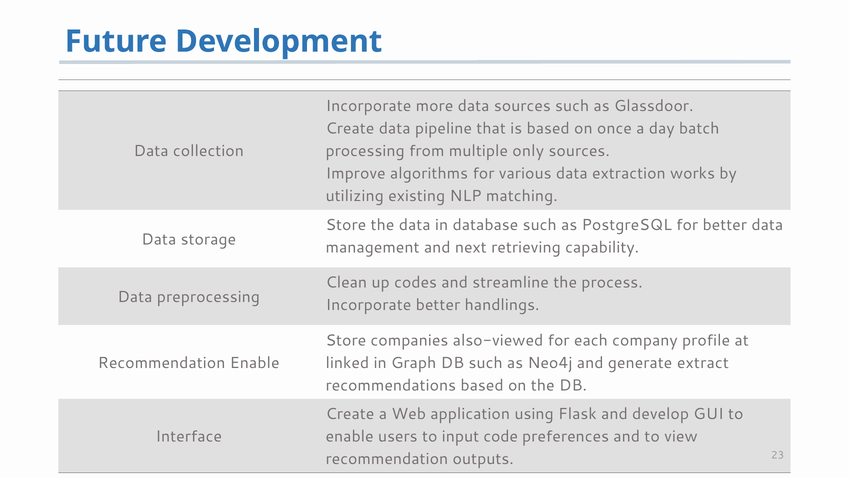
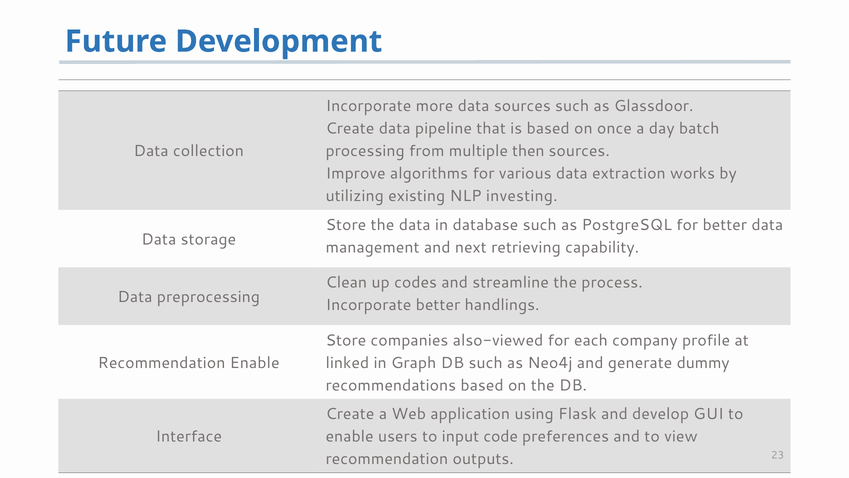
only: only -> then (528, 151)
matching: matching -> investing (522, 196)
extract: extract -> dummy (703, 362)
